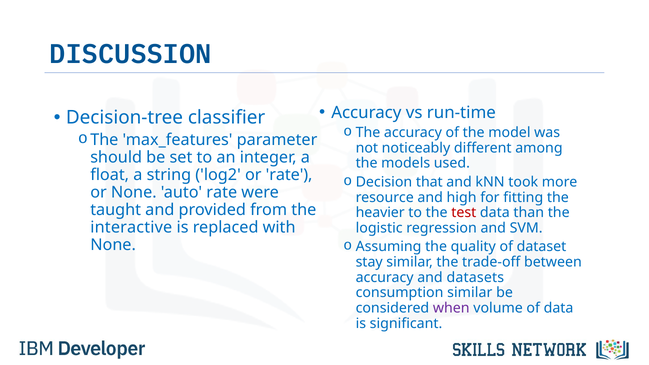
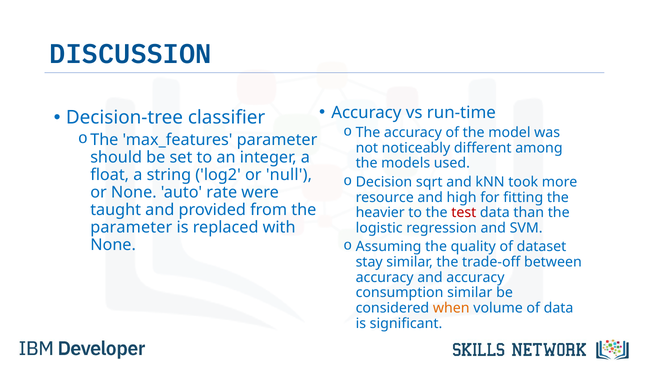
or rate: rate -> null (289, 175)
that: that -> sqrt (429, 182)
interactive: interactive -> parameter (131, 228)
and datasets: datasets -> accuracy (475, 277)
when colour: purple -> orange (451, 308)
